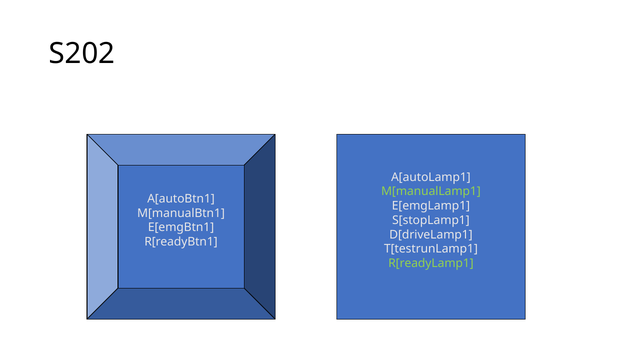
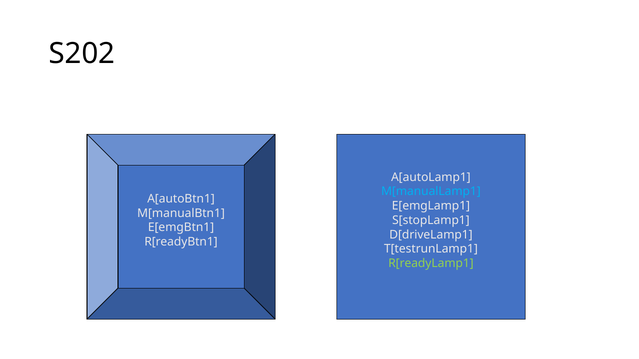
M[manualLamp1 colour: light green -> light blue (431, 192)
